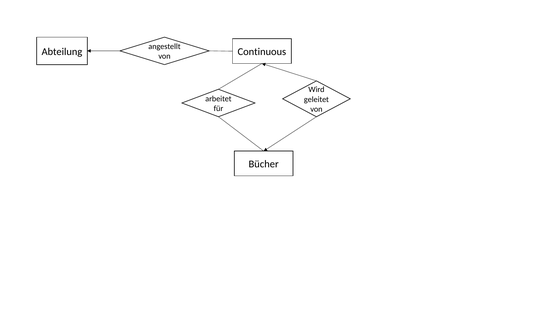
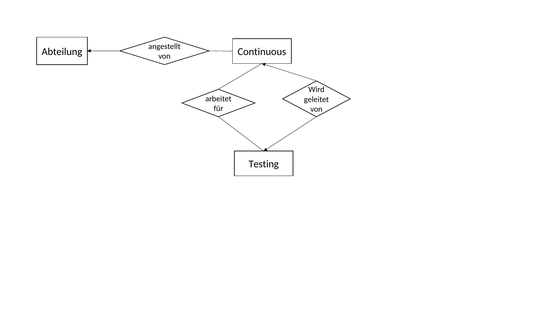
Bücher: Bücher -> Testing (264, 164)
